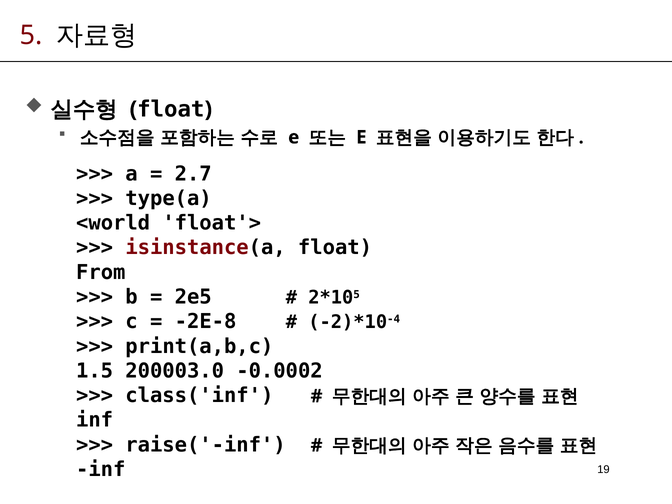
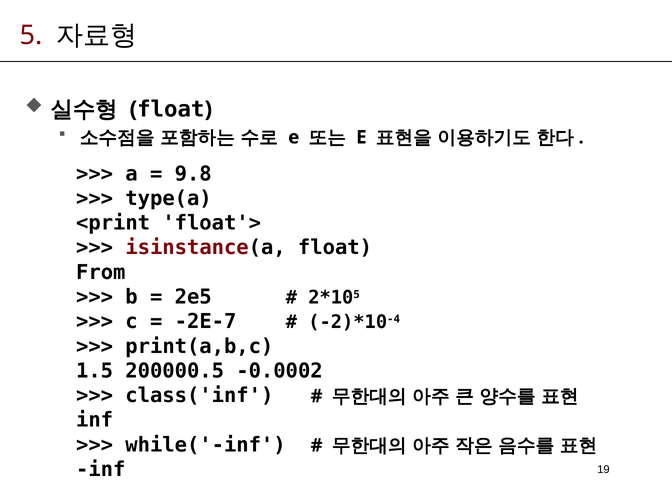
2.7: 2.7 -> 9.8 (193, 174)
<world: <world -> <print (113, 223)
-2E-8: -2E-8 -> -2E-7 (206, 322)
200003.0: 200003.0 -> 200000.5 (175, 371)
raise('-inf: raise('-inf -> while('-inf (206, 445)
